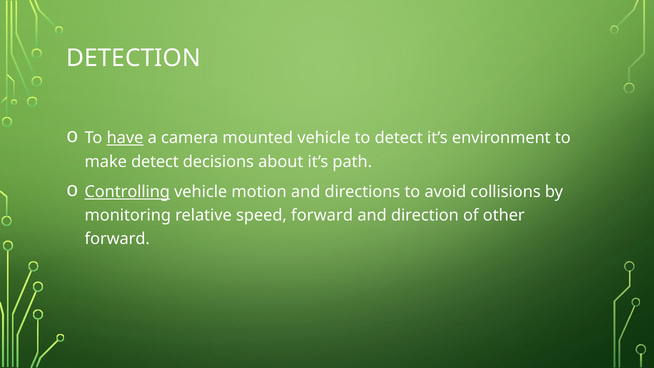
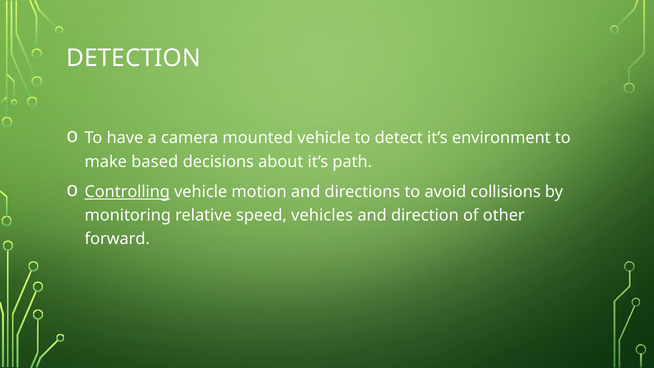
have underline: present -> none (125, 138)
make detect: detect -> based (155, 162)
speed forward: forward -> vehicles (322, 215)
